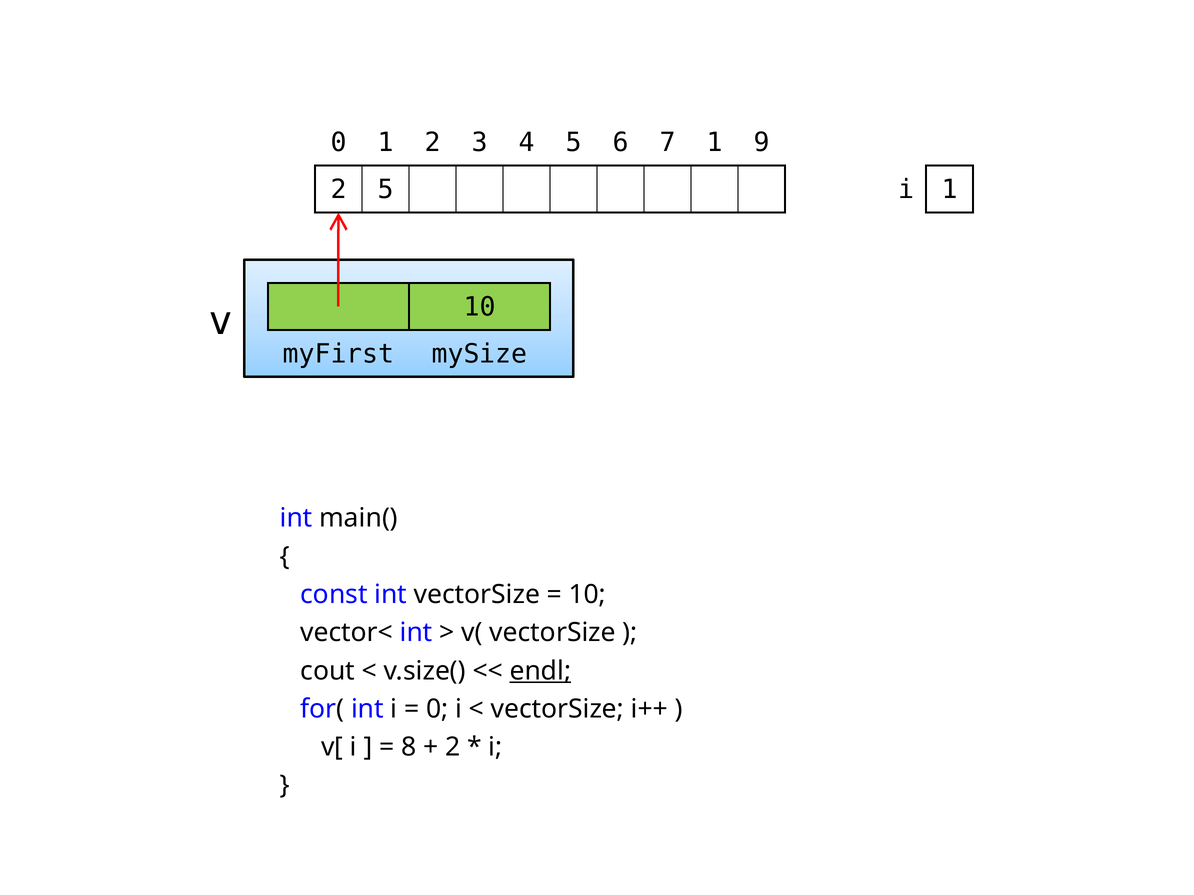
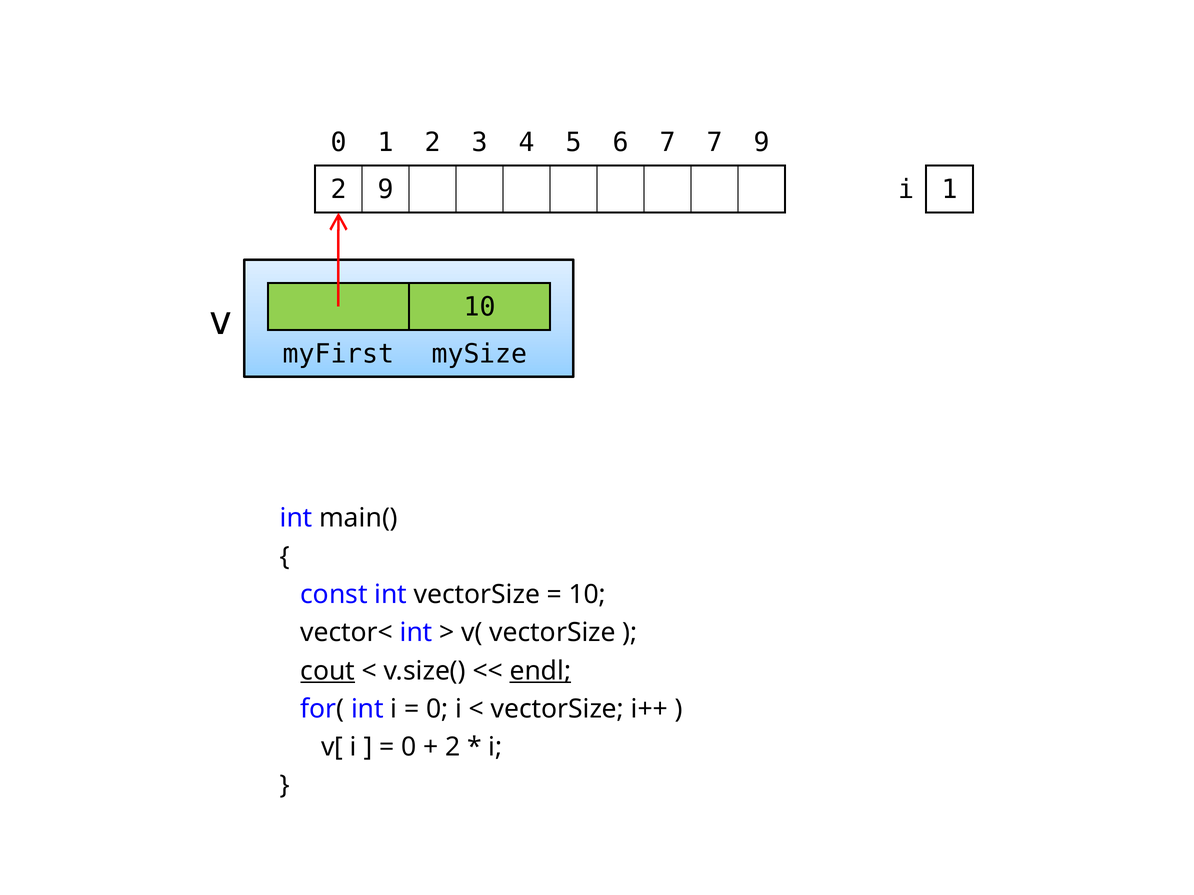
7 1: 1 -> 7 (715, 143)
2 5: 5 -> 9 (385, 190)
cout underline: none -> present (328, 671)
8: 8 -> 0 (409, 748)
